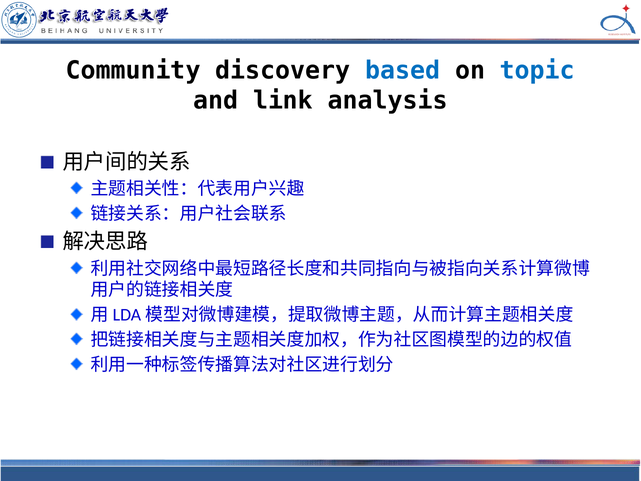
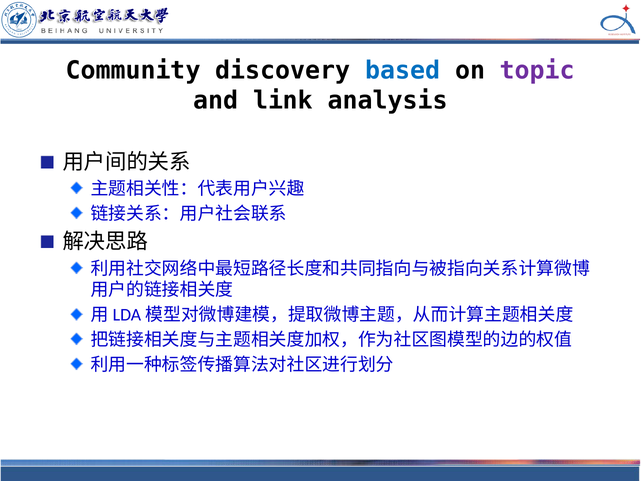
topic colour: blue -> purple (537, 70)
